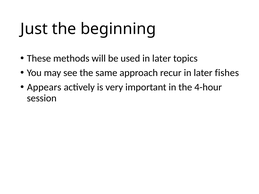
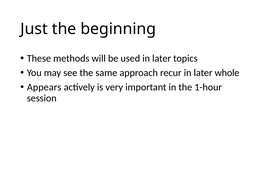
fishes: fishes -> whole (227, 73)
4-hour: 4-hour -> 1-hour (208, 87)
